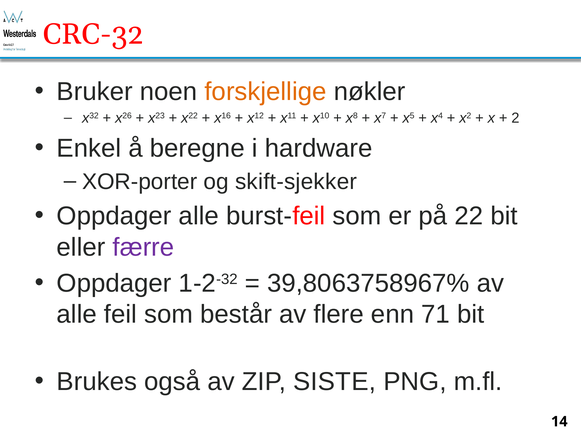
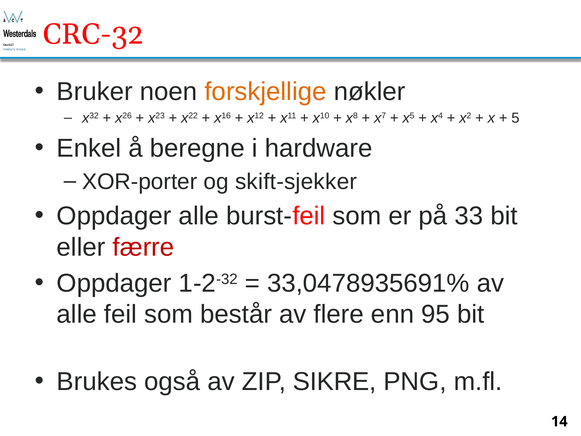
2: 2 -> 5 (515, 118)
22: 22 -> 33 (469, 216)
færre colour: purple -> red (143, 247)
39,8063758967%: 39,8063758967% -> 33,0478935691% (368, 283)
71: 71 -> 95 (436, 314)
SISTE: SISTE -> SIKRE (335, 381)
